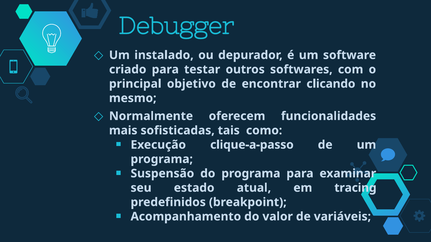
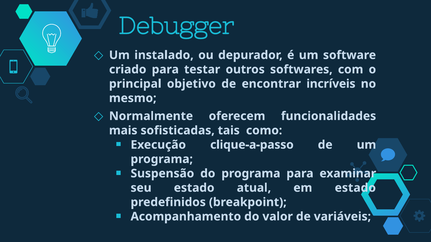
clicando: clicando -> incríveis (331, 84)
em tracing: tracing -> estado (355, 188)
